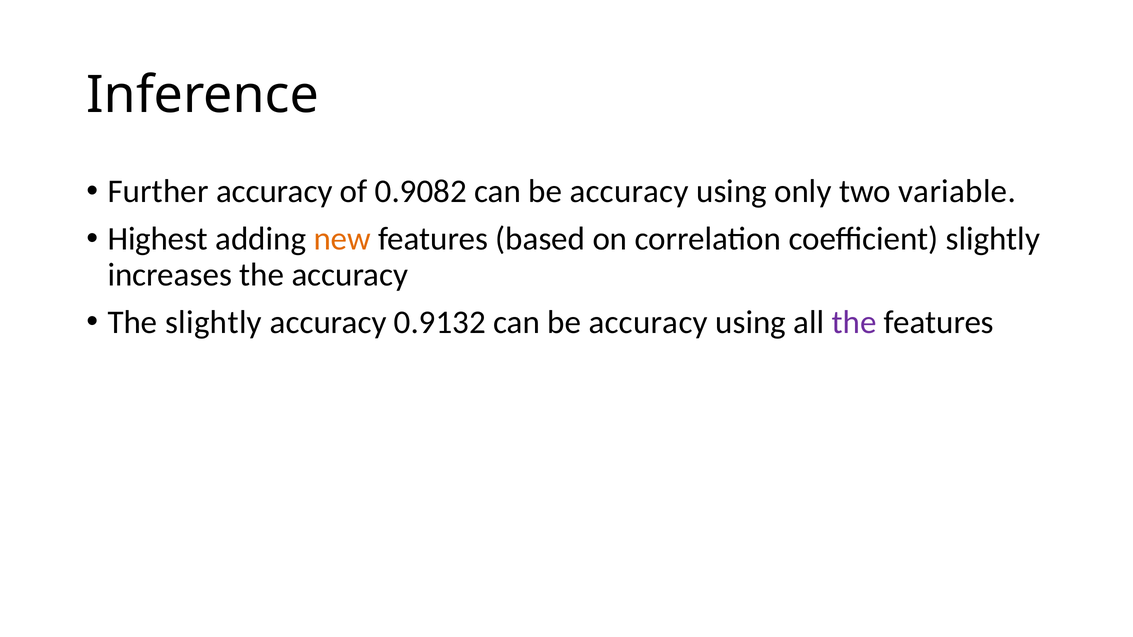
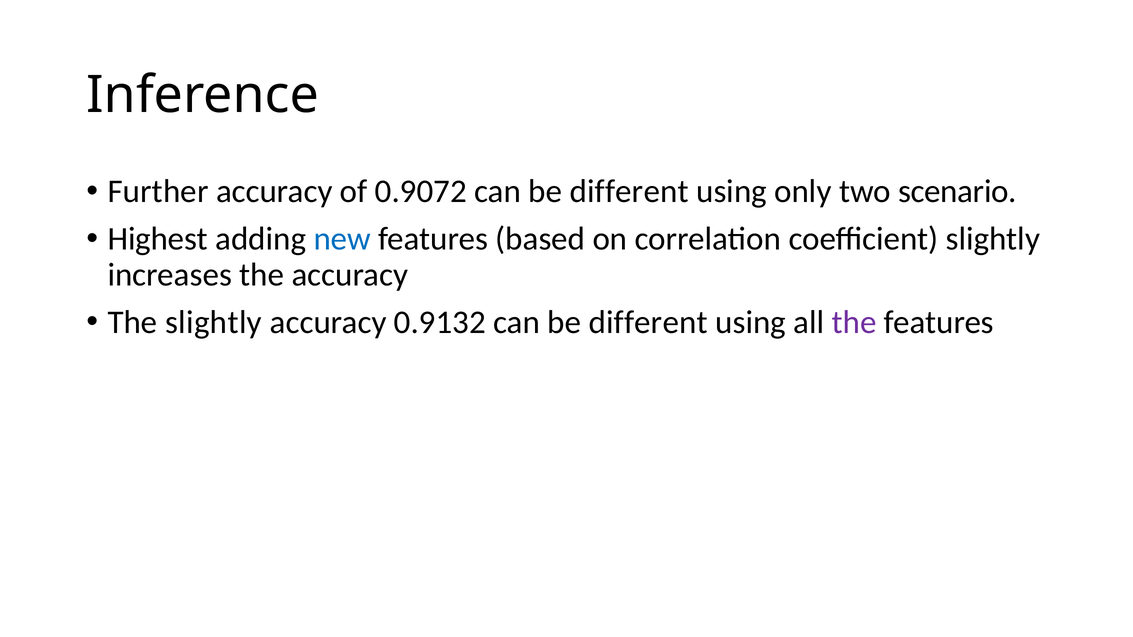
0.9082: 0.9082 -> 0.9072 (421, 192)
accuracy: accuracy -> different (629, 192)
variable: variable -> scenario (957, 192)
new colour: orange -> blue (342, 239)
0.9132 can be accuracy: accuracy -> different (648, 322)
